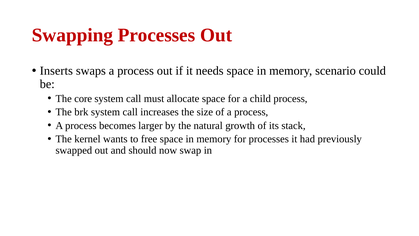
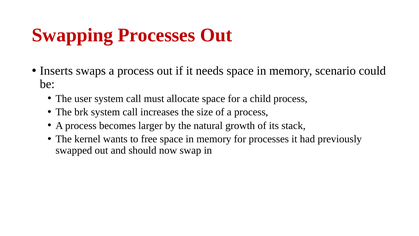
core: core -> user (83, 98)
